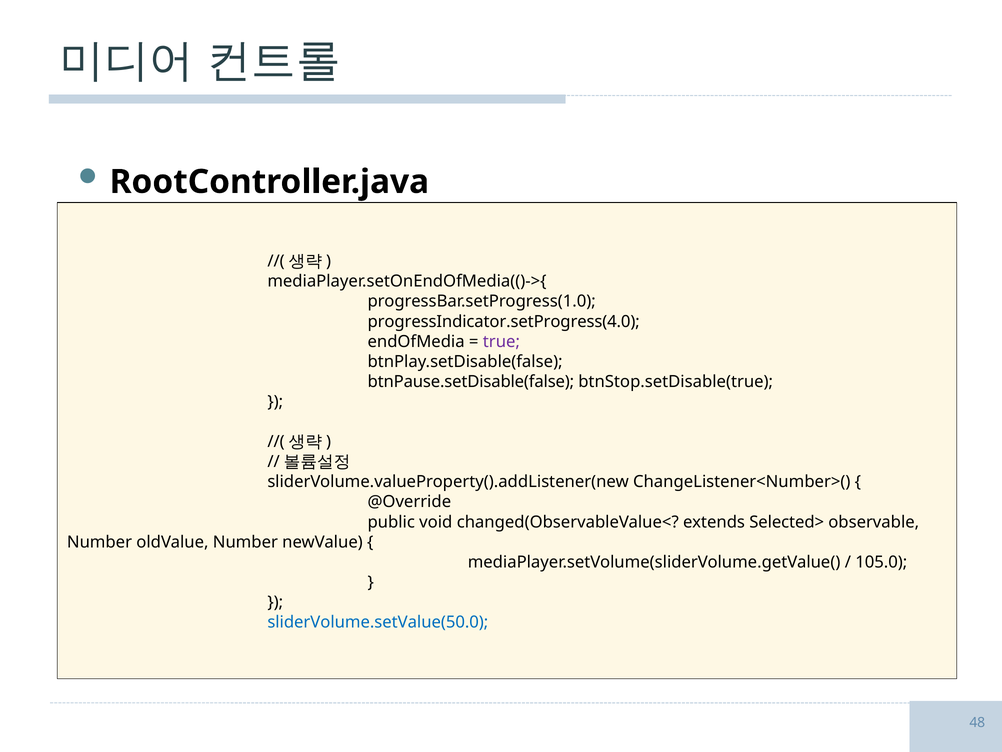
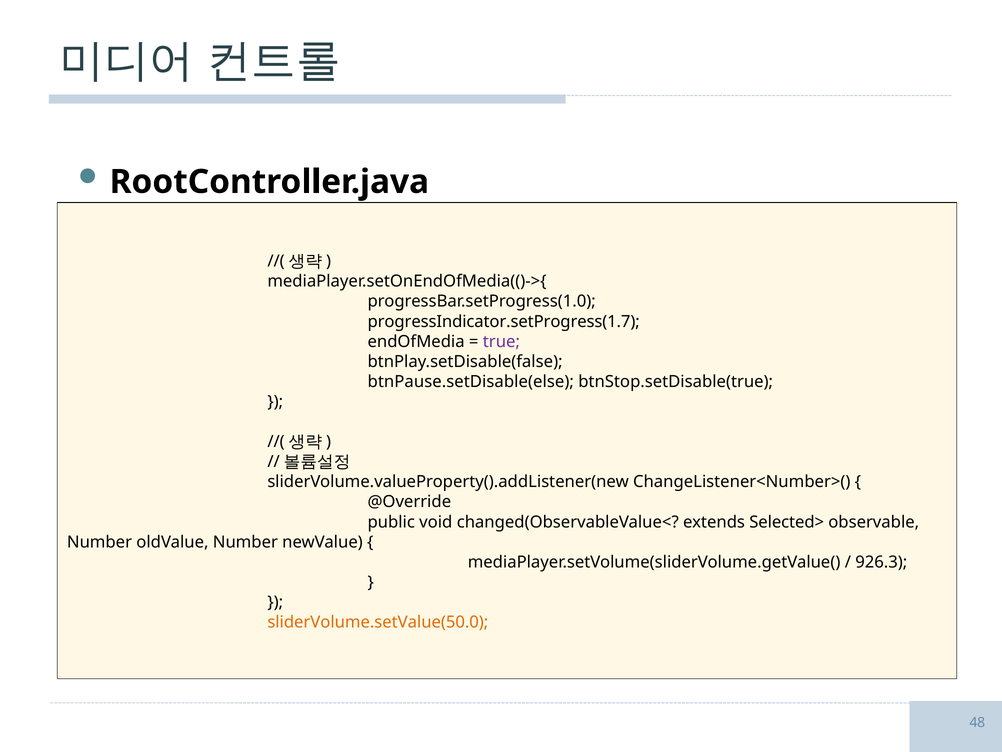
progressIndicator.setProgress(4.0: progressIndicator.setProgress(4.0 -> progressIndicator.setProgress(1.7 (504, 321)
btnPause.setDisable(false: btnPause.setDisable(false -> btnPause.setDisable(else (471, 381)
105.0: 105.0 -> 926.3 (881, 562)
sliderVolume.setValue(50.0 colour: blue -> orange (378, 622)
